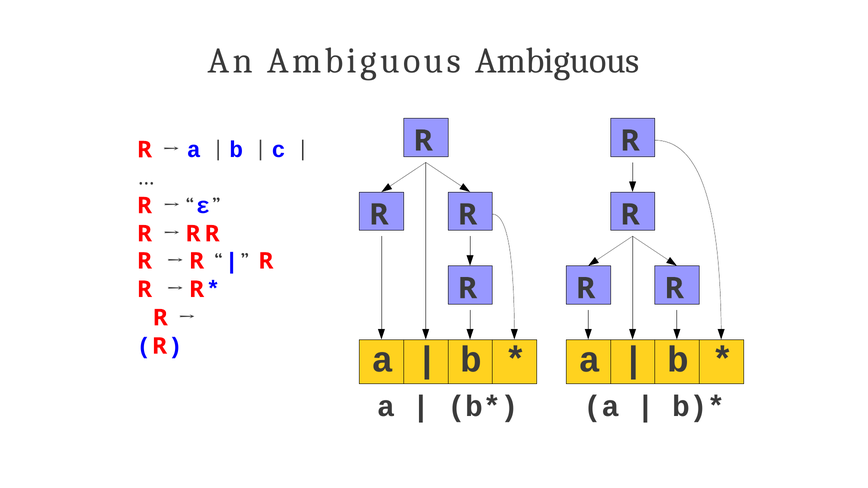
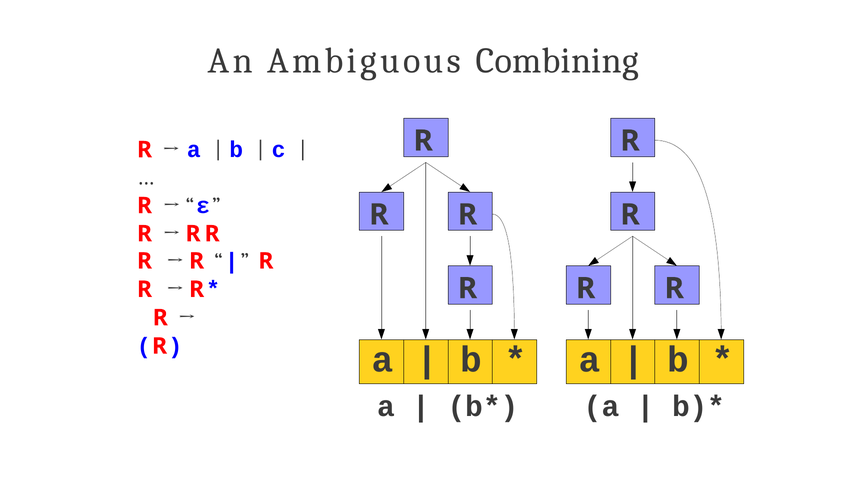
Ambiguous Ambiguous: Ambiguous -> Combining (557, 61)
